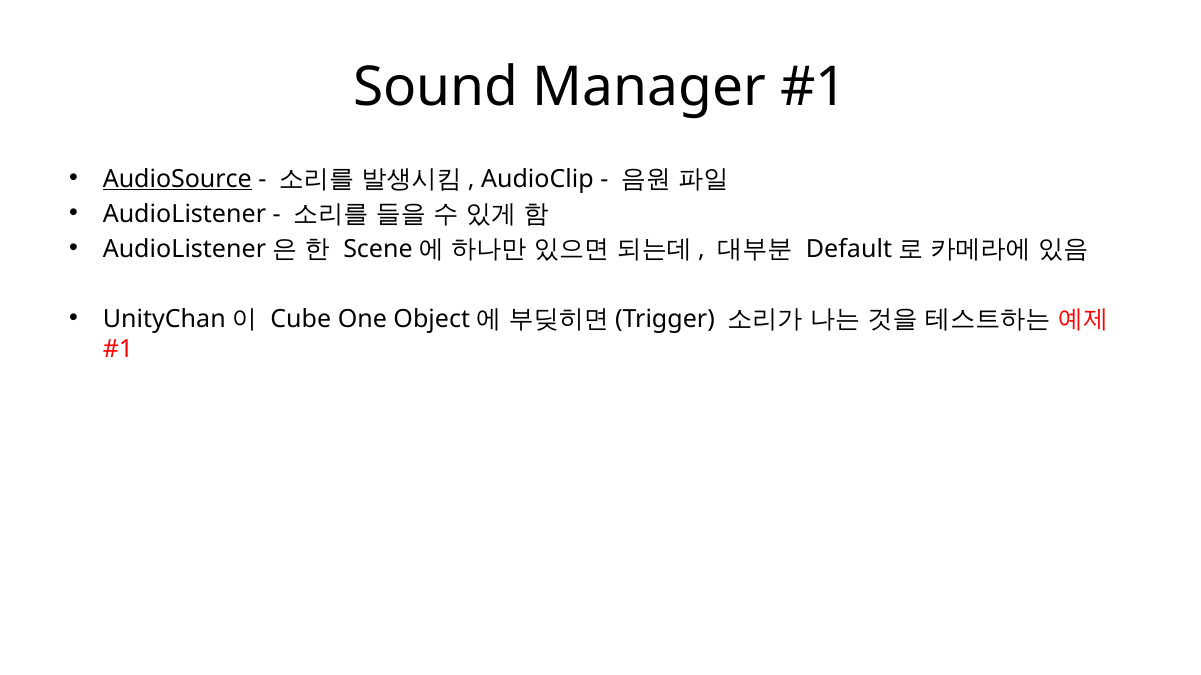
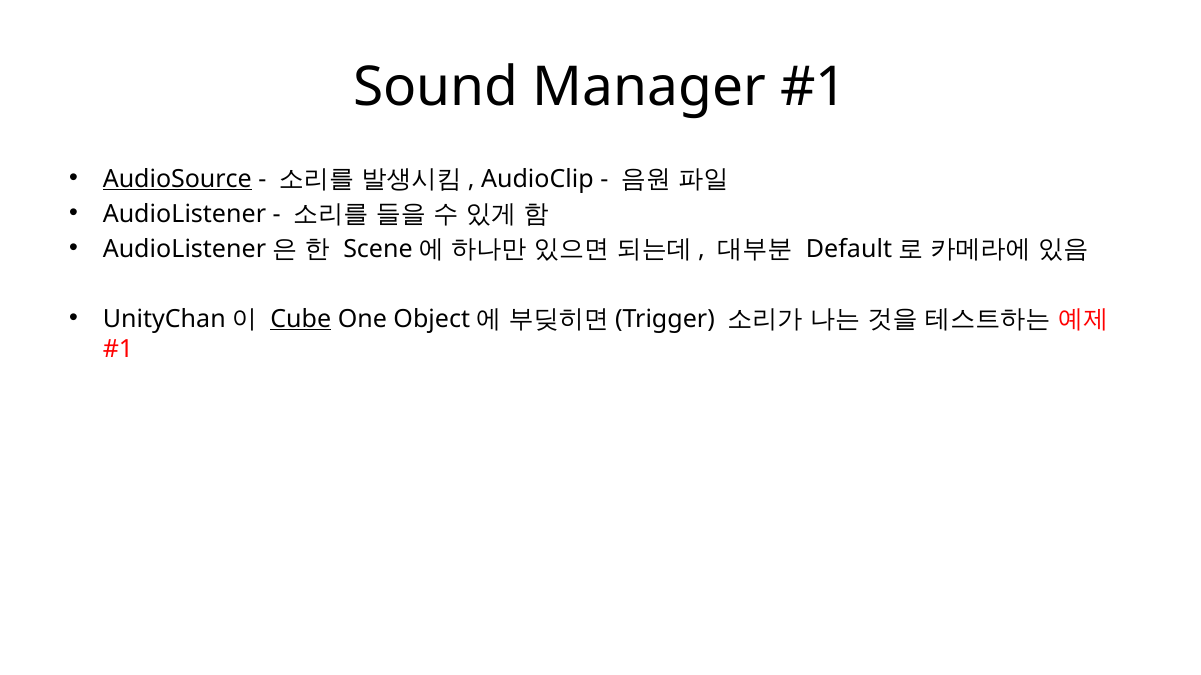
Cube underline: none -> present (301, 319)
